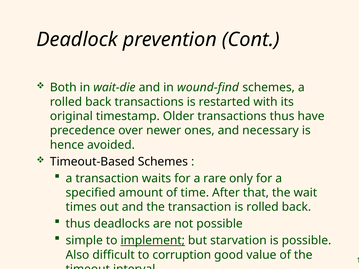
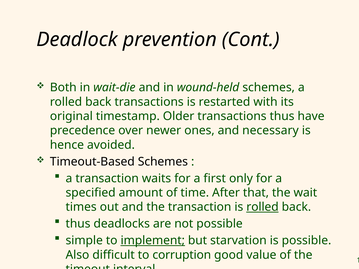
wound-find: wound-find -> wound-held (208, 88)
rare: rare -> first (215, 178)
rolled underline: none -> present (262, 207)
